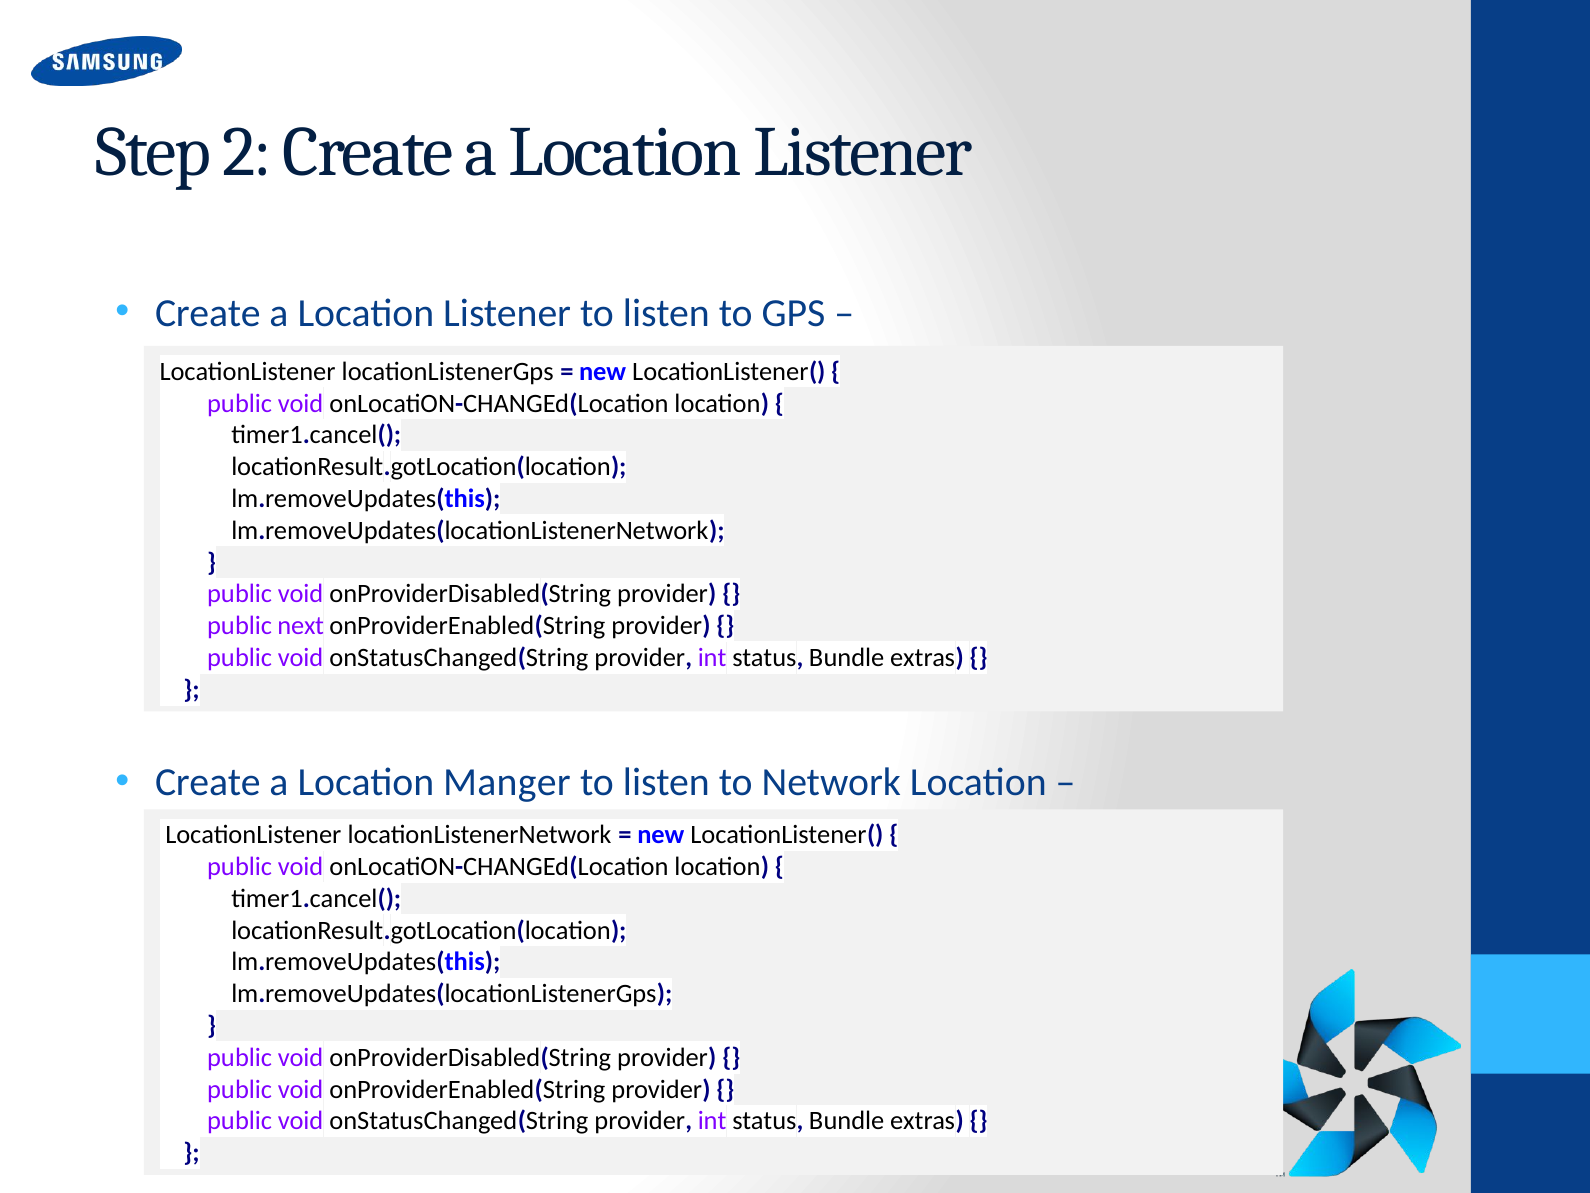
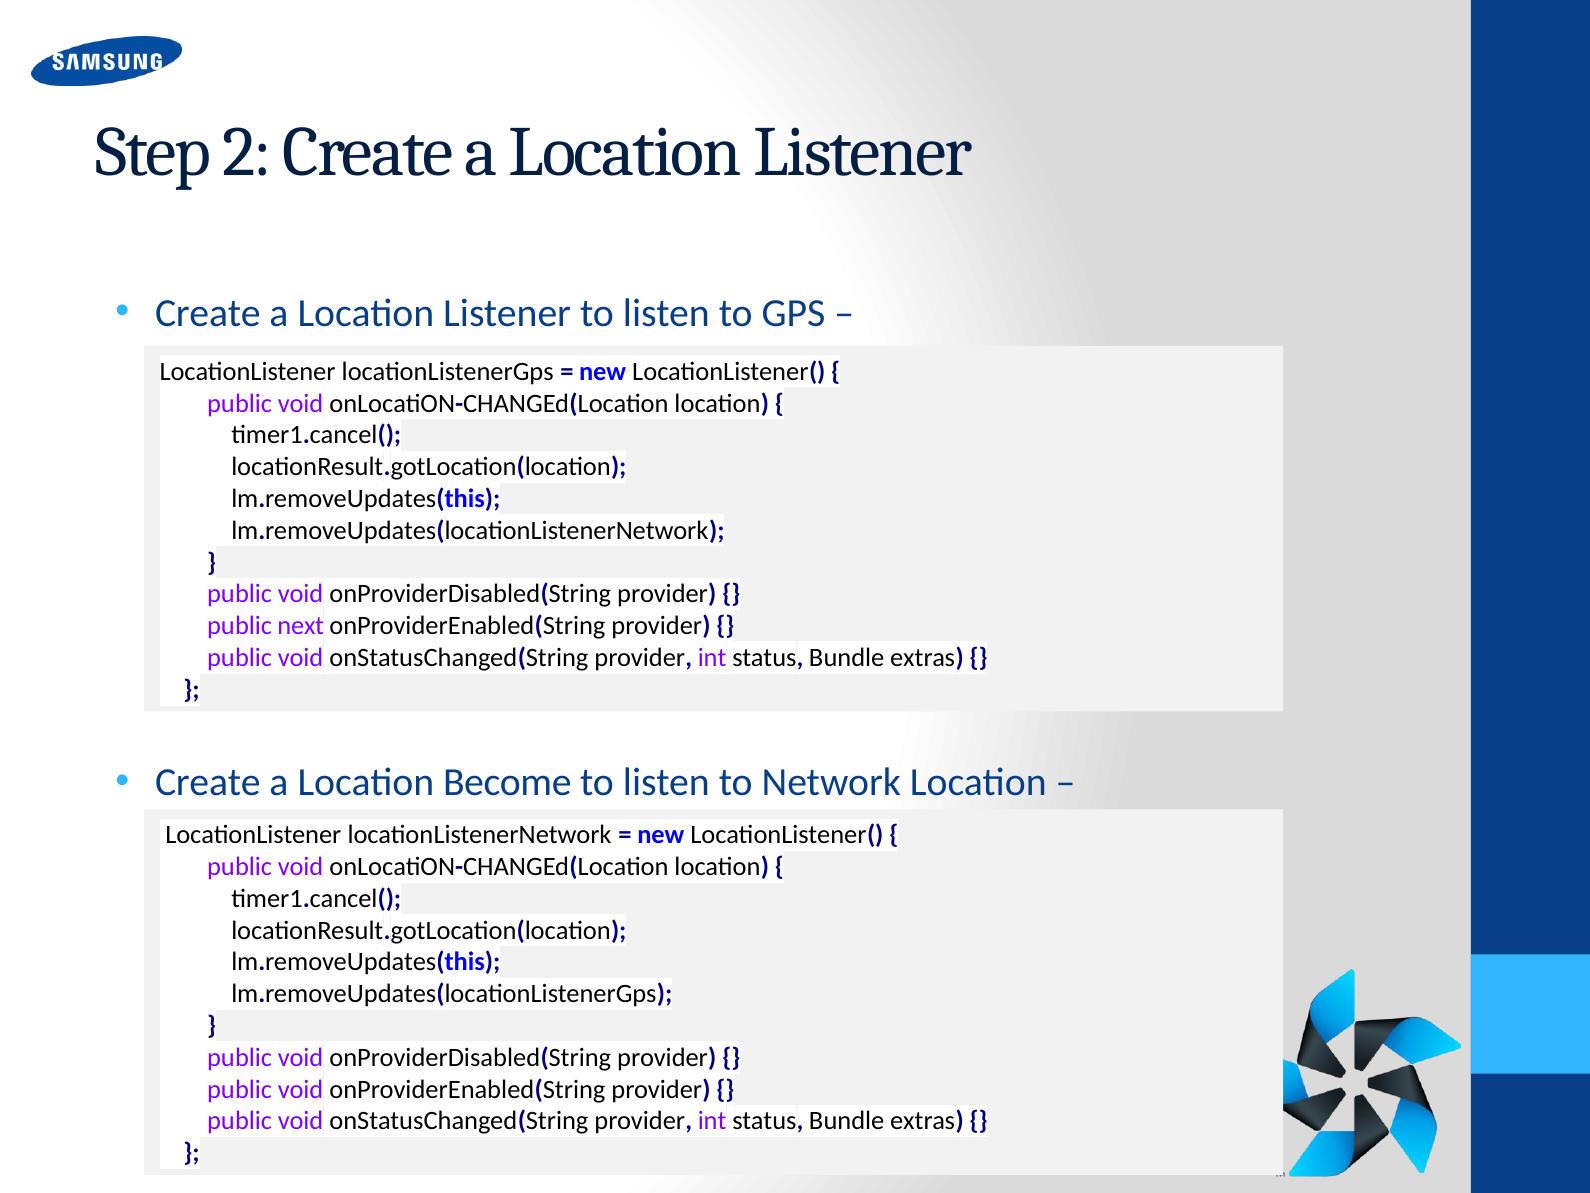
Manger: Manger -> Become (507, 782)
